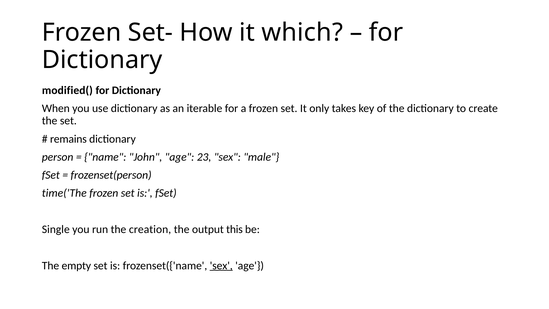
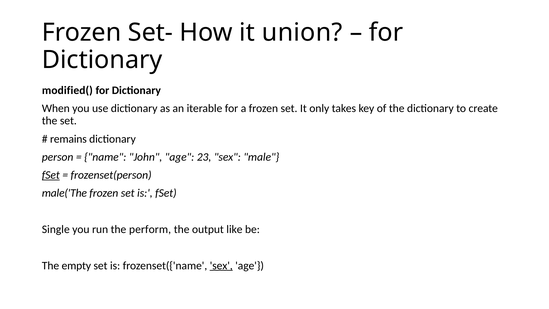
which: which -> union (302, 33)
fSet underline: none -> present (51, 175)
time('The: time('The -> male('The (64, 193)
creation: creation -> perform (150, 229)
this: this -> like (234, 229)
